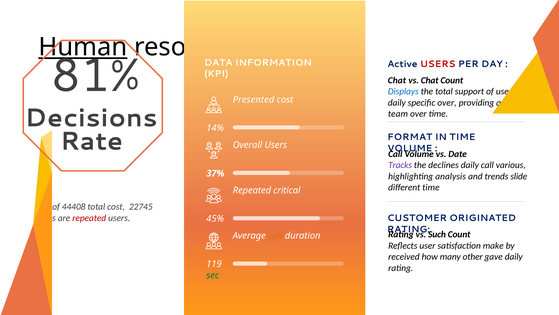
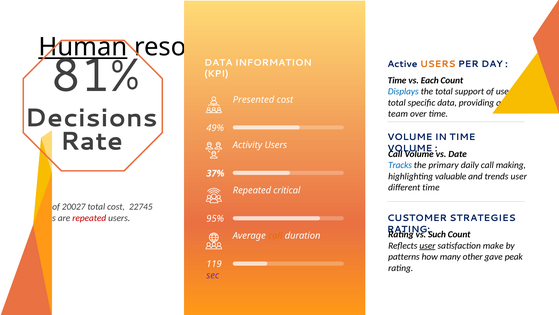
USERS colour: red -> orange (438, 64)
Chat: Chat -> Time (397, 80)
vs Chat: Chat -> Each (430, 80)
daily: daily -> total (397, 102)
specific over: over -> data (447, 102)
14%: 14% -> 49% (215, 128)
FORMAT: FORMAT -> VOLUME (410, 137)
Overall: Overall -> Activity (247, 145)
Tracks colour: purple -> blue (400, 165)
declines: declines -> primary (444, 165)
various: various -> making (511, 165)
analysis: analysis -> valuable (451, 176)
trends slide: slide -> user (519, 176)
44408: 44408 -> 20027 (74, 206)
ORIGINATED: ORIGINATED -> STRATEGIES (483, 218)
45%: 45% -> 95% (215, 218)
user underline: none -> present (427, 245)
received: received -> patterns (404, 256)
gave daily: daily -> peak (514, 256)
sec colour: green -> purple (213, 275)
